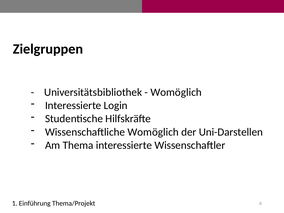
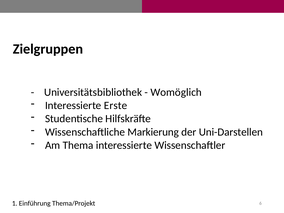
Login: Login -> Erste (116, 105)
Wissenschaftliche Womöglich: Womöglich -> Markierung (153, 132)
